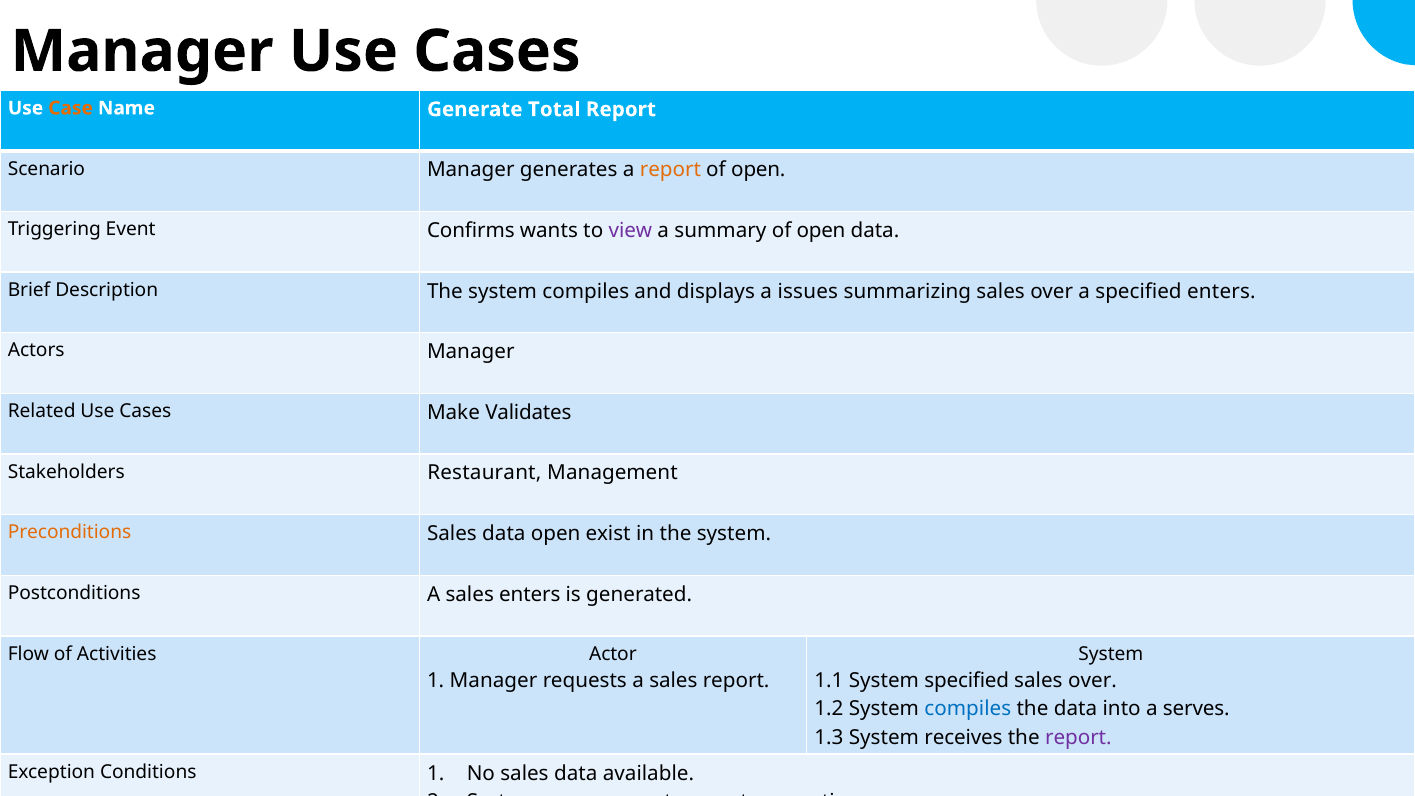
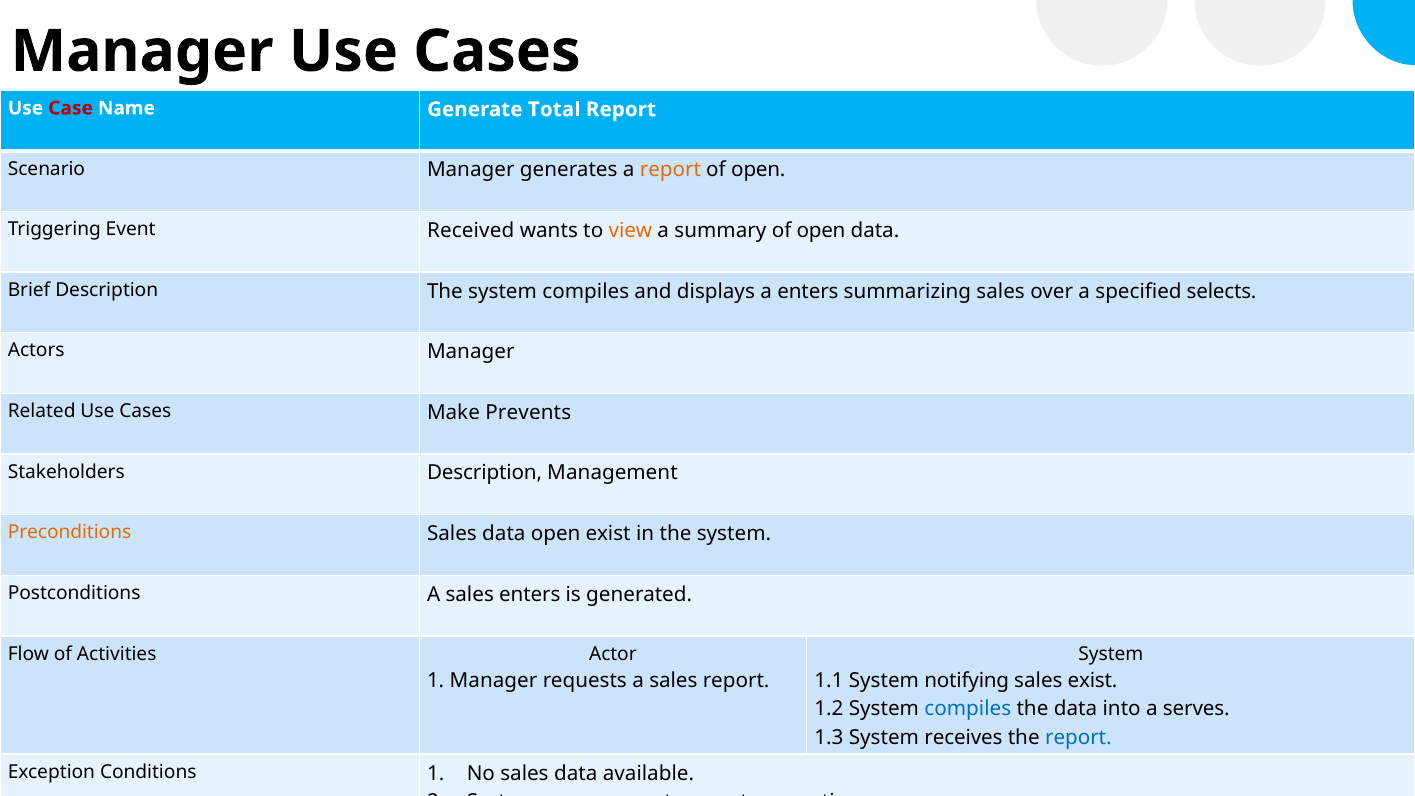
Case colour: orange -> red (71, 108)
Confirms: Confirms -> Received (471, 231)
view colour: purple -> orange (630, 231)
a issues: issues -> enters (808, 291)
specified enters: enters -> selects (1222, 291)
Make Validates: Validates -> Prevents (528, 413)
Stakeholders Restaurant: Restaurant -> Description (485, 473)
System specified: specified -> notifying (967, 681)
over: over -> exist (1093, 681)
report colour: purple -> blue (1078, 737)
